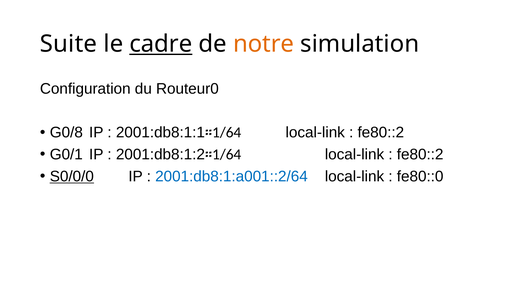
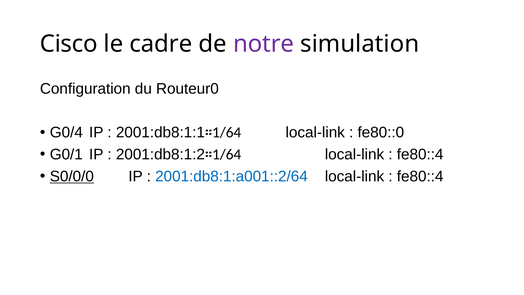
Suite: Suite -> Cisco (69, 44)
cadre underline: present -> none (161, 44)
notre colour: orange -> purple (264, 44)
G0/8: G0/8 -> G0/4 (66, 132)
fe80::2: fe80::2 -> fe80::0 (381, 132)
fe80::2: fe80::2 -> fe80::4 (420, 154)
fe80::0: fe80::0 -> fe80::4 (420, 176)
